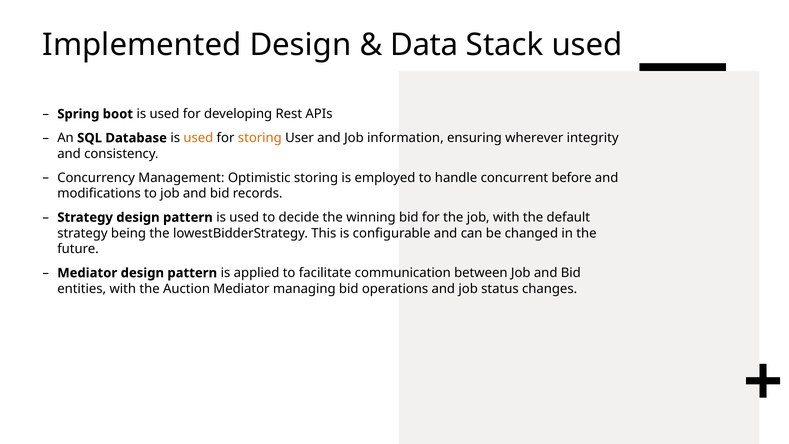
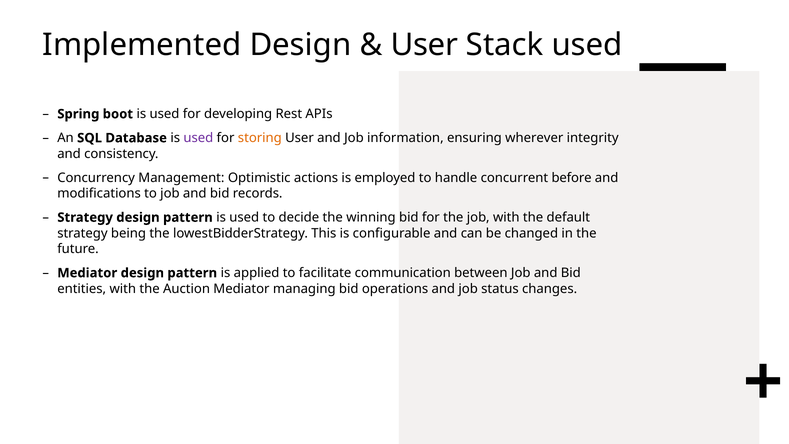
Data: Data -> User (424, 45)
used colour: orange -> purple (198, 138)
Optimistic storing: storing -> actions (316, 178)
